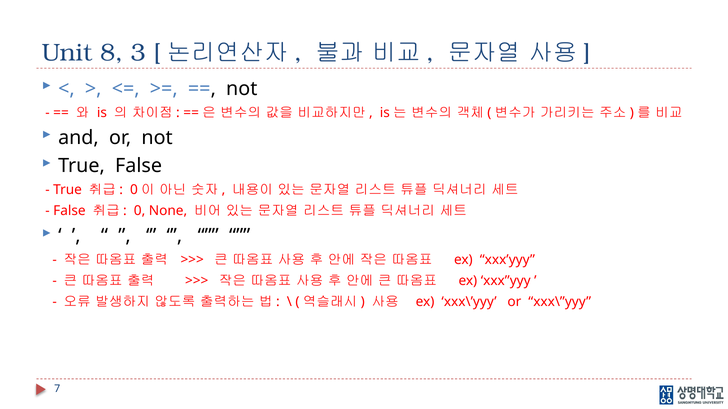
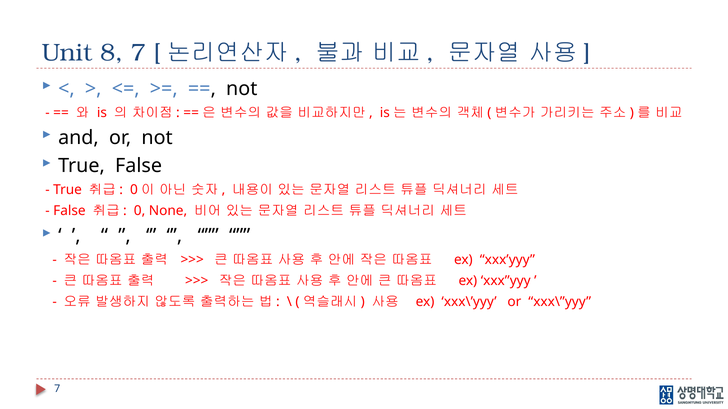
8 3: 3 -> 7 (138, 53)
